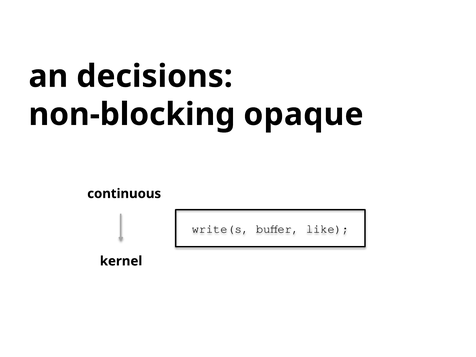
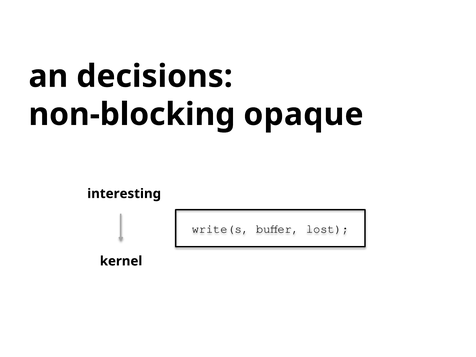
continuous: continuous -> interesting (124, 194)
like: like -> lost (327, 229)
